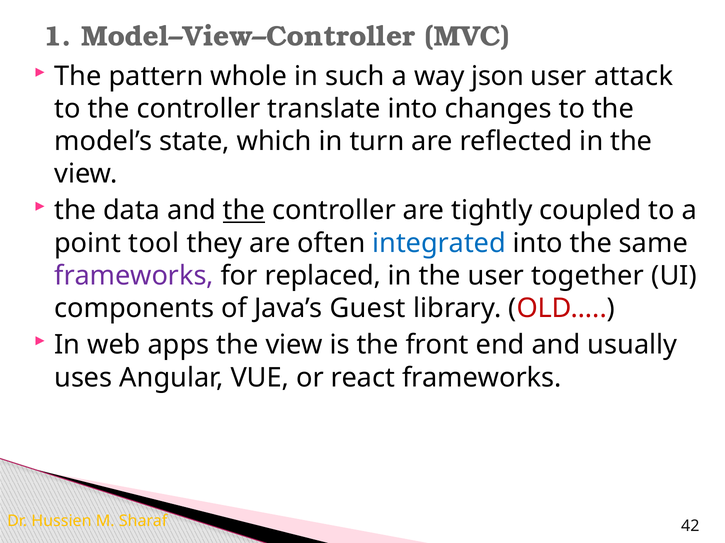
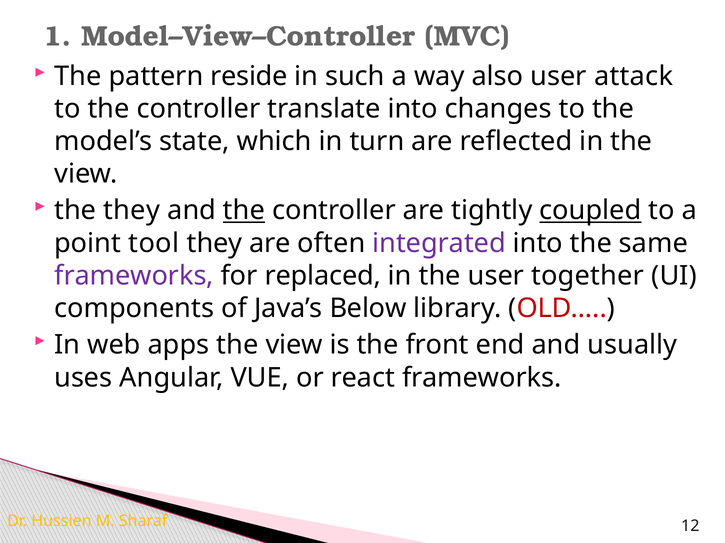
whole: whole -> reside (249, 76)
json: json -> also (497, 76)
the data: data -> they (132, 211)
coupled underline: none -> present (590, 211)
integrated colour: blue -> purple (439, 243)
Guest: Guest -> Below (368, 309)
42: 42 -> 12 (690, 527)
